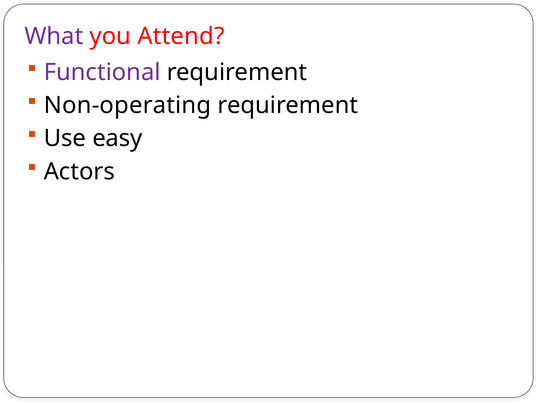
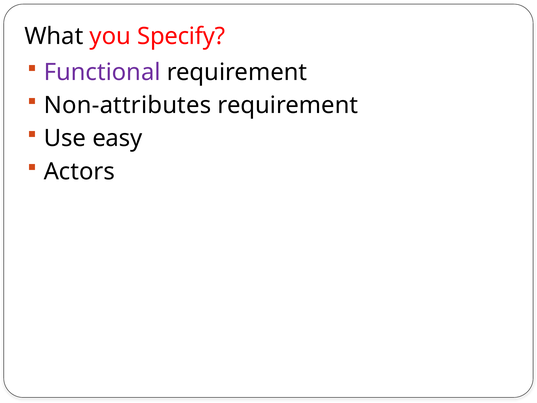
What colour: purple -> black (54, 36)
Attend: Attend -> Specify (181, 36)
Non-operating: Non-operating -> Non-attributes (128, 105)
